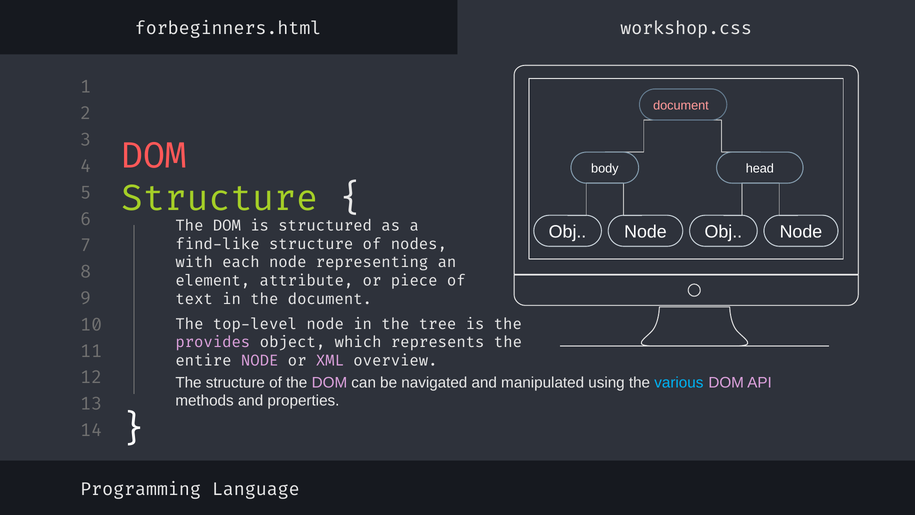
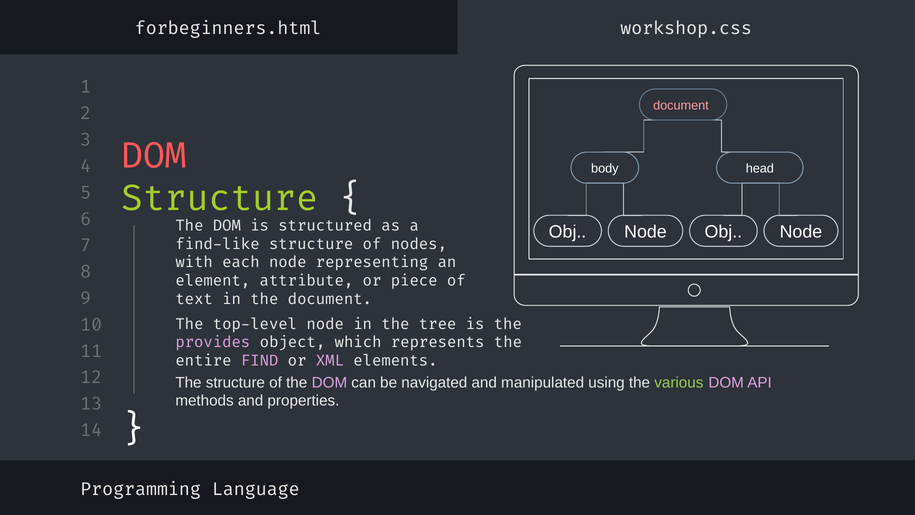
entire NODE: NODE -> FIND (260, 361)
overview: overview -> elements (395, 361)
various colour: light blue -> light green (679, 382)
